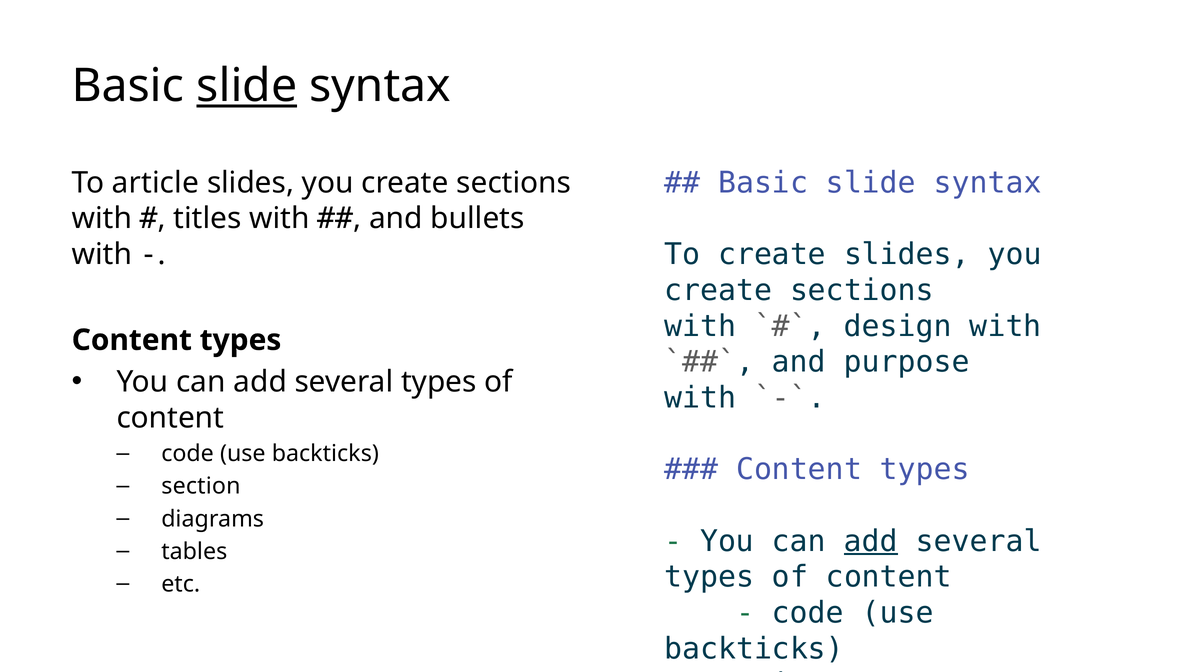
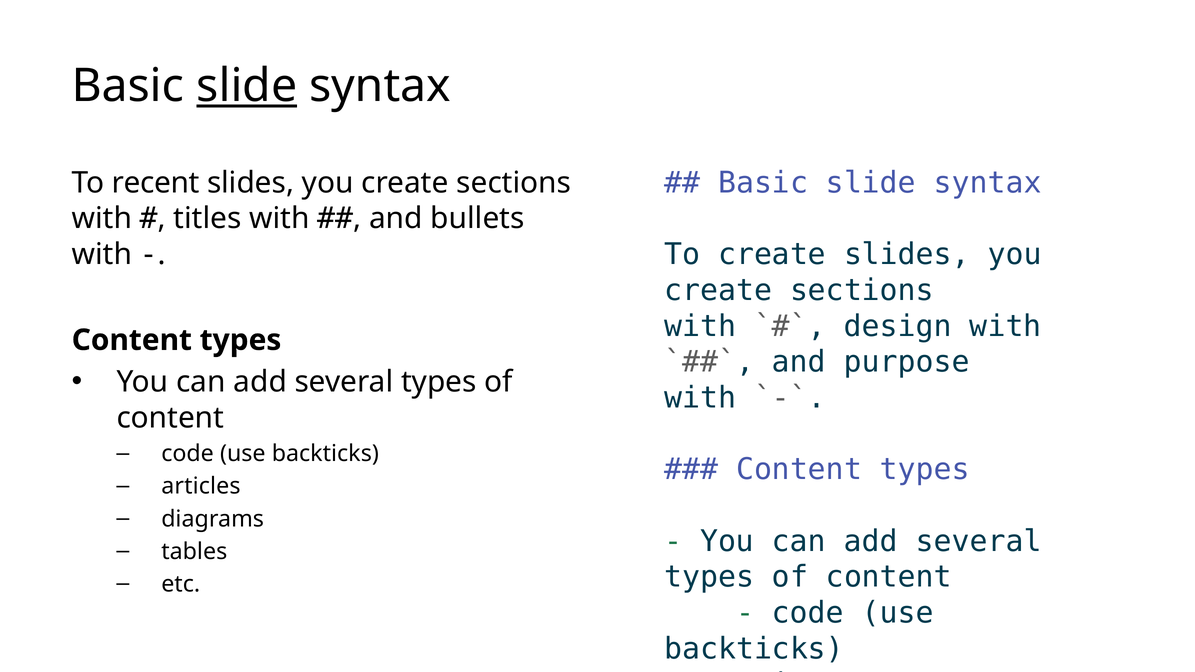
article: article -> recent (156, 183)
section: section -> articles (201, 486)
add underline: present -> none (871, 541)
